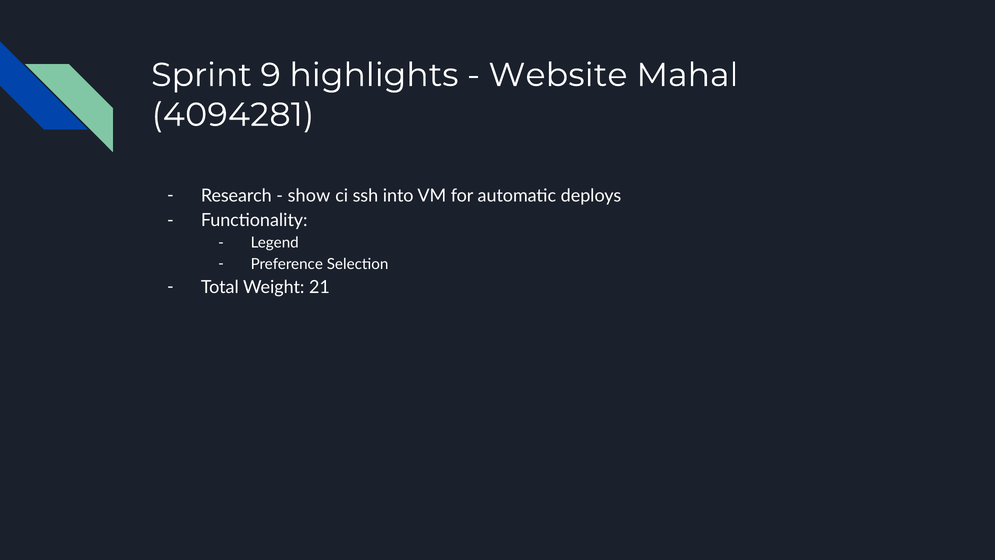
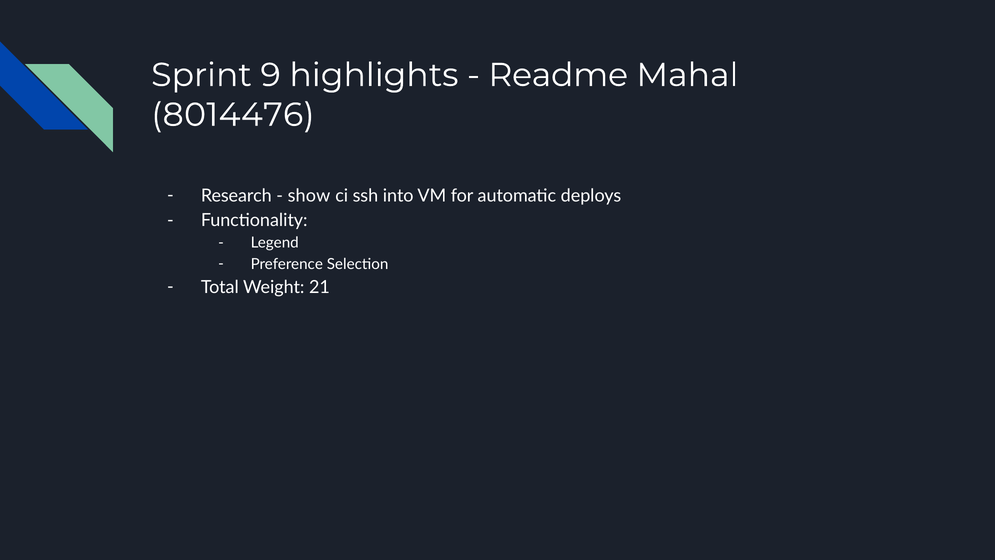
Website: Website -> Readme (558, 75)
4094281: 4094281 -> 8014476 (233, 115)
